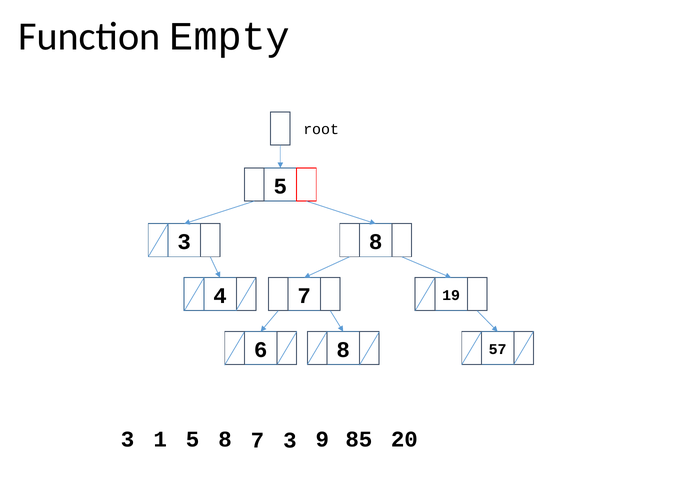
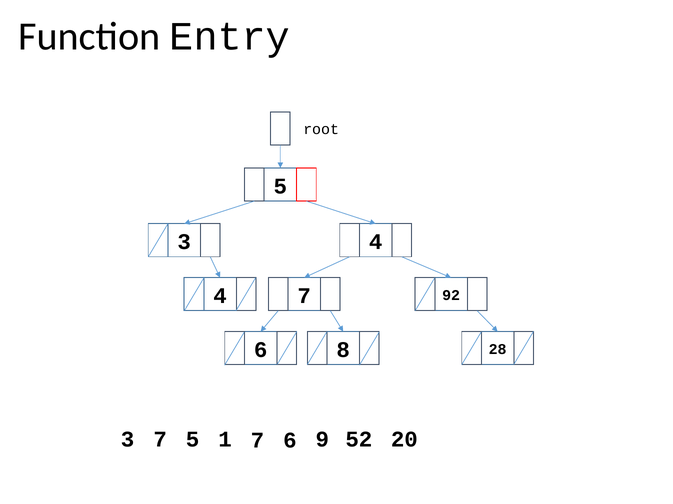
Empty: Empty -> Entry (230, 37)
3 8: 8 -> 4 (376, 242)
19: 19 -> 92 (451, 296)
57: 57 -> 28 (498, 350)
3 1: 1 -> 7 (160, 440)
5 8: 8 -> 1 (225, 440)
7 3: 3 -> 6 (290, 441)
85: 85 -> 52 (359, 440)
